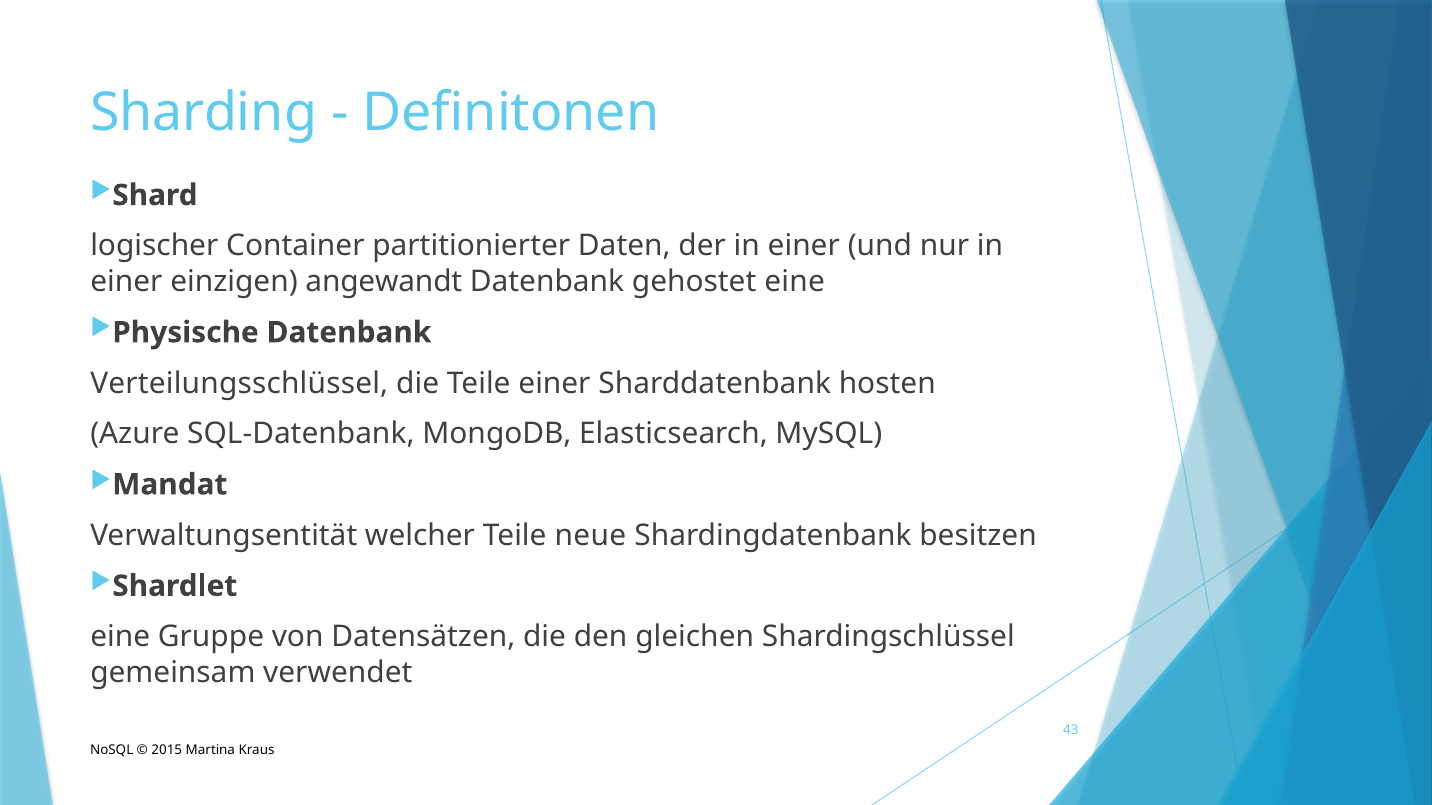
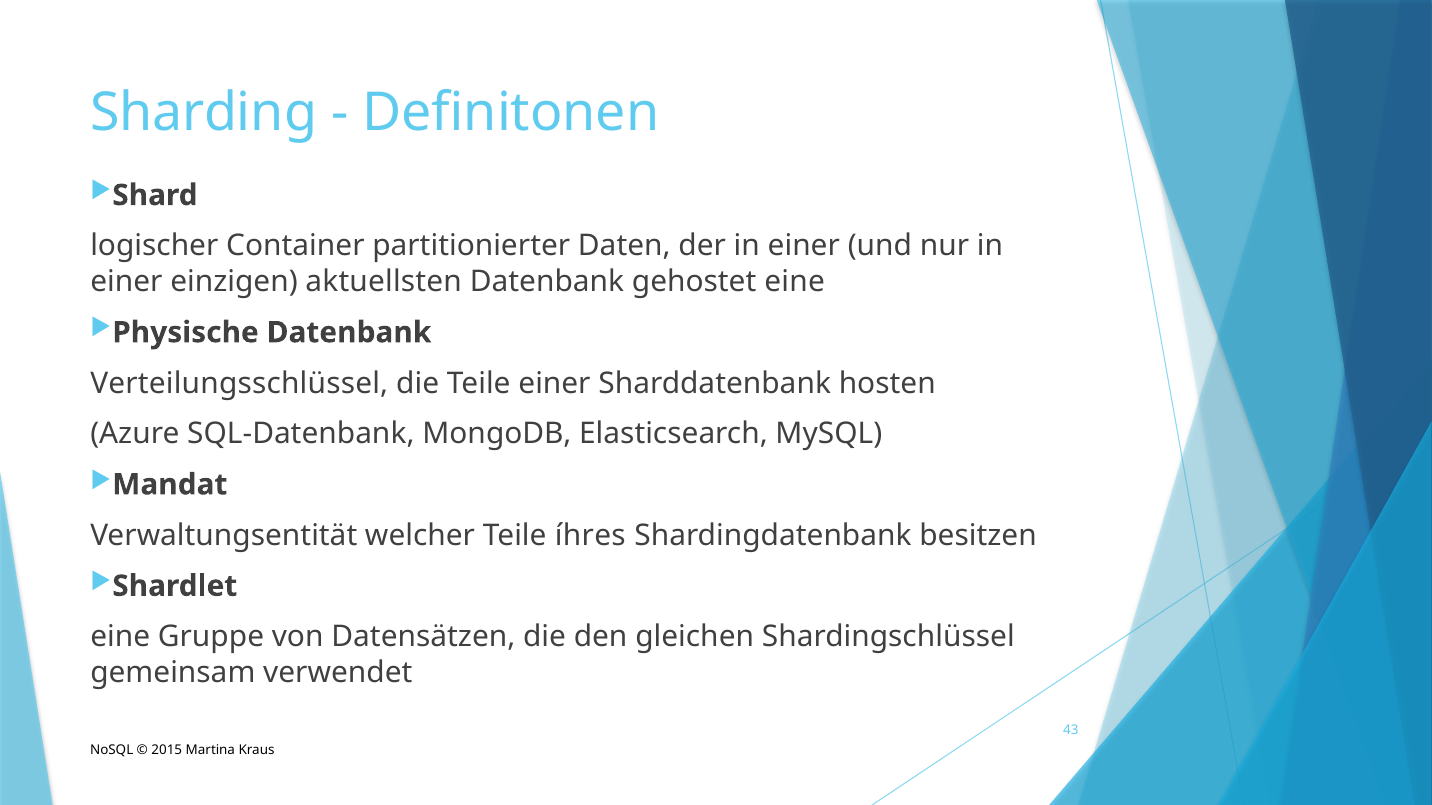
angewandt: angewandt -> aktuellsten (384, 282)
neue: neue -> íhres (590, 536)
